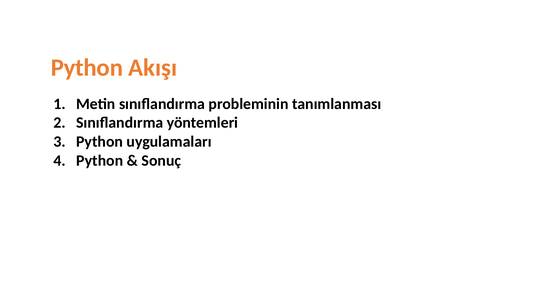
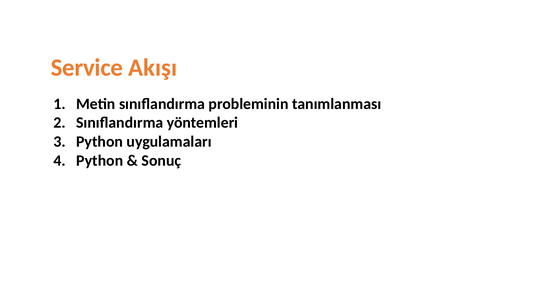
Python: Python -> Service (87, 68)
